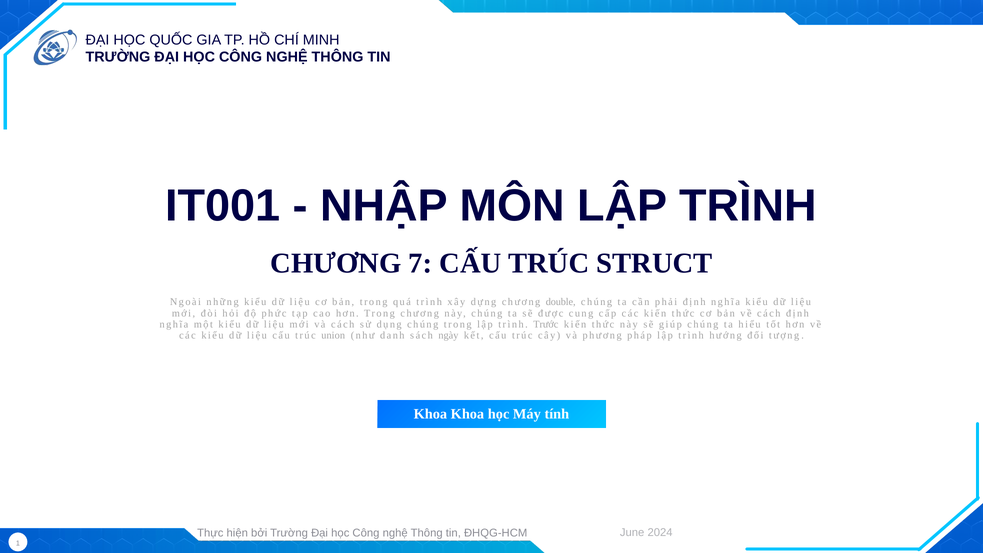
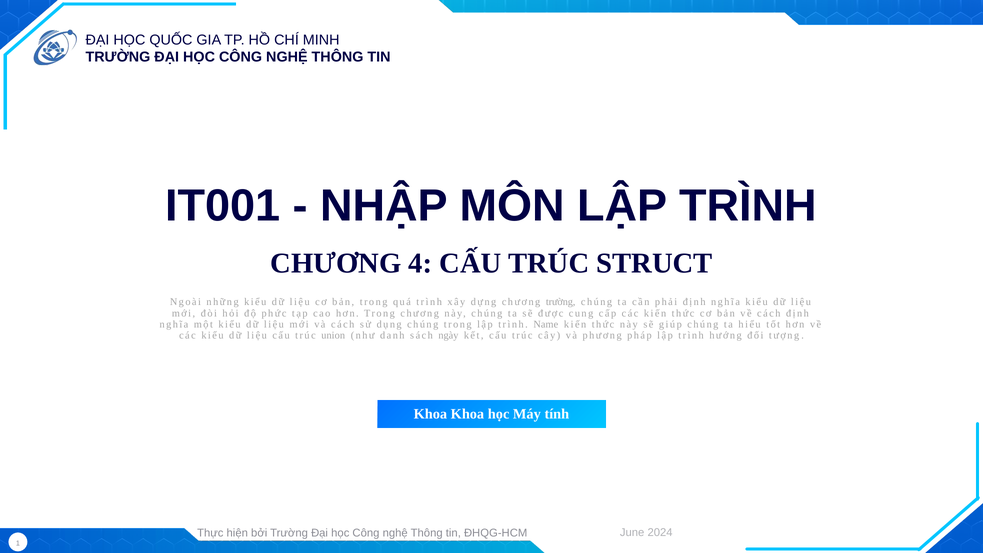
7: 7 -> 4 (420, 263)
chương double: double -> trường (561, 302)
Trước: Trước -> Name (546, 324)
